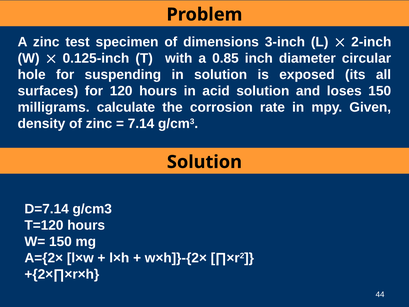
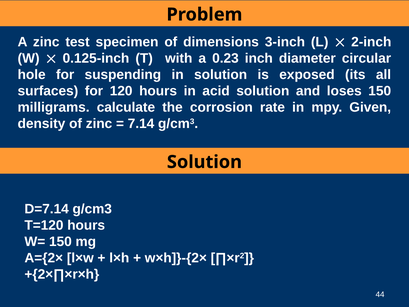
0.85: 0.85 -> 0.23 (225, 58)
